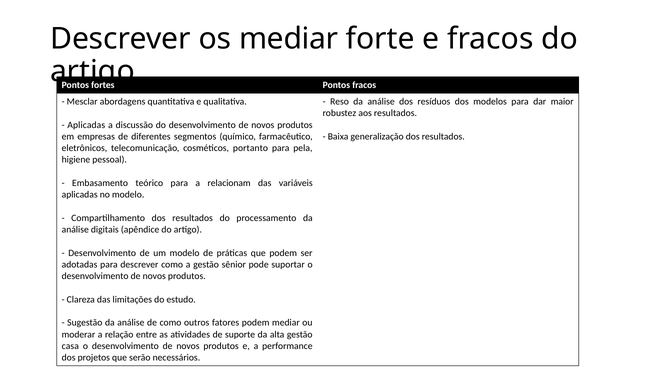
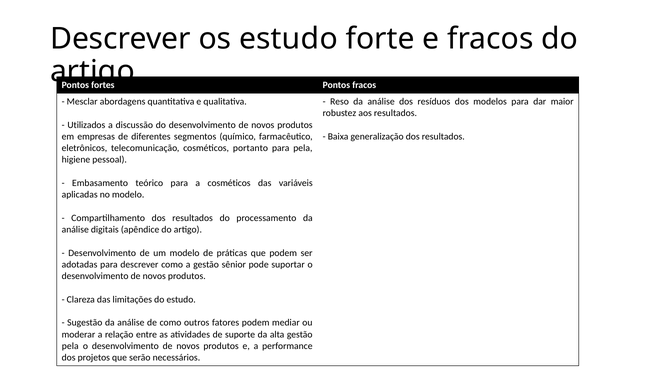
os mediar: mediar -> estudo (288, 39)
Aplicadas: Aplicadas -> Utilizados (86, 125)
a relacionam: relacionam -> cosméticos (229, 183)
casa: casa -> pela (70, 347)
